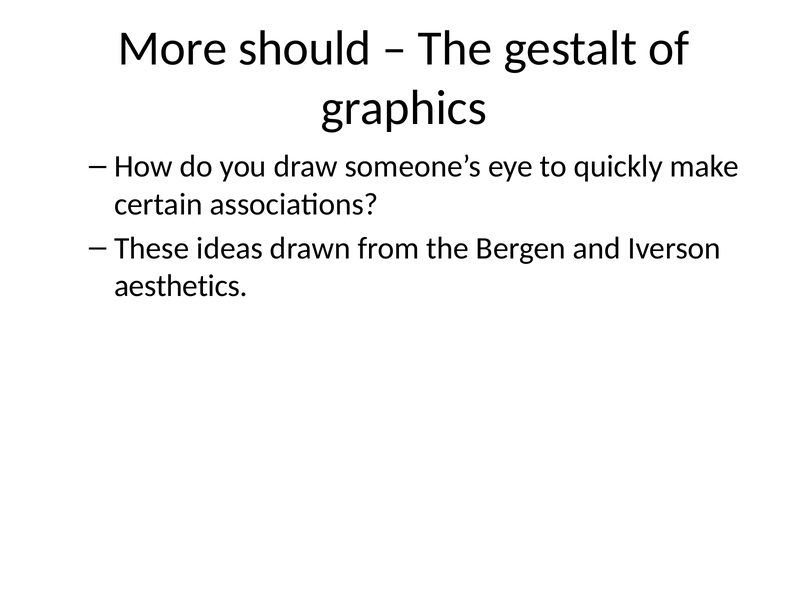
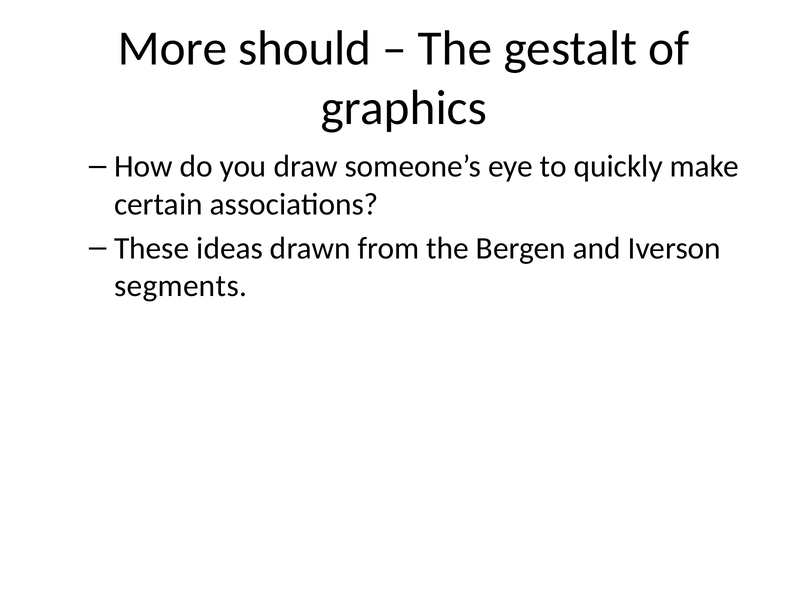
aesthetics: aesthetics -> segments (181, 286)
